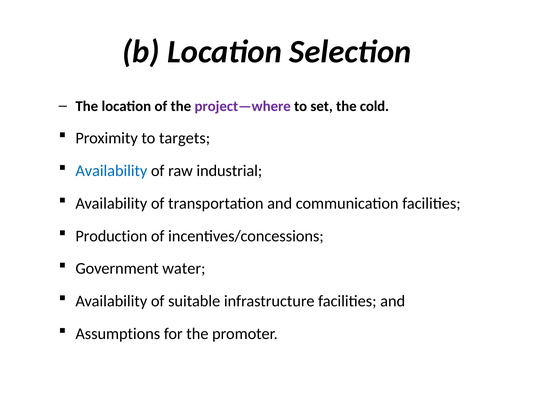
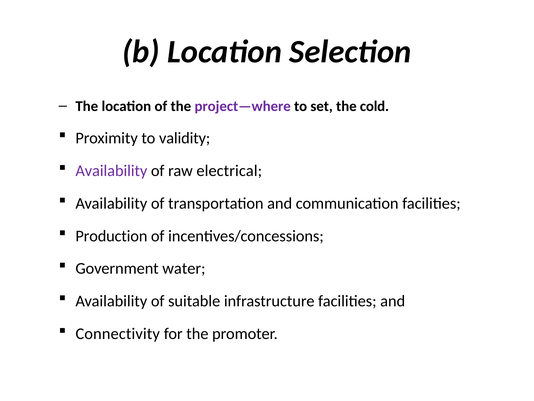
targets: targets -> validity (185, 138)
Availability colour: blue -> purple (111, 170)
industrial: industrial -> electrical (229, 170)
Assumptions: Assumptions -> Connectivity (118, 333)
